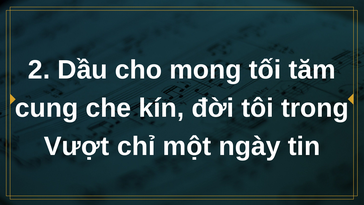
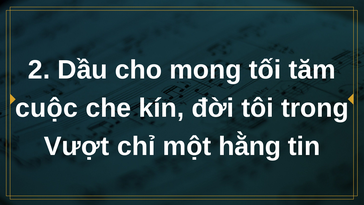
cung: cung -> cuộc (46, 108)
ngày: ngày -> hằng (250, 146)
